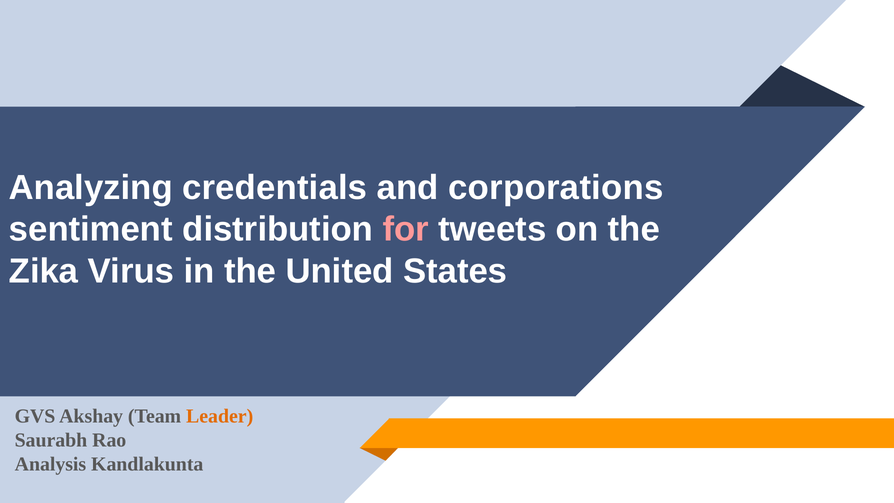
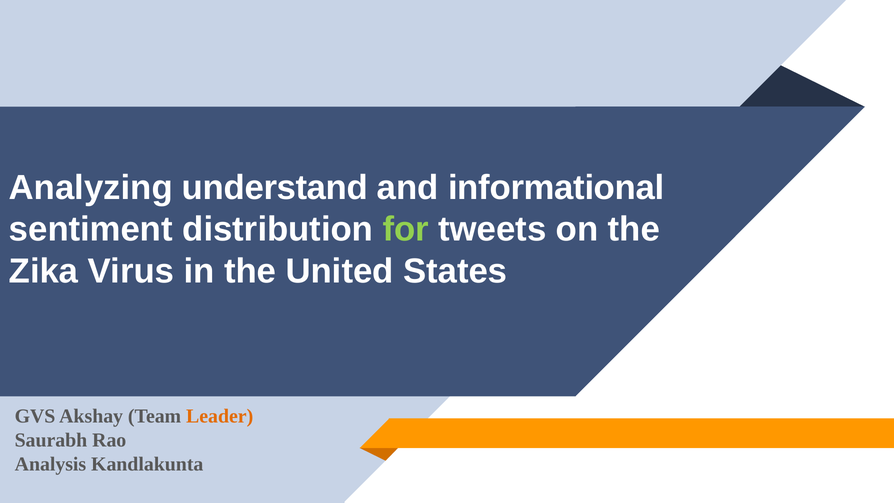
credentials: credentials -> understand (275, 188)
corporations: corporations -> informational (556, 188)
for colour: pink -> light green (406, 229)
